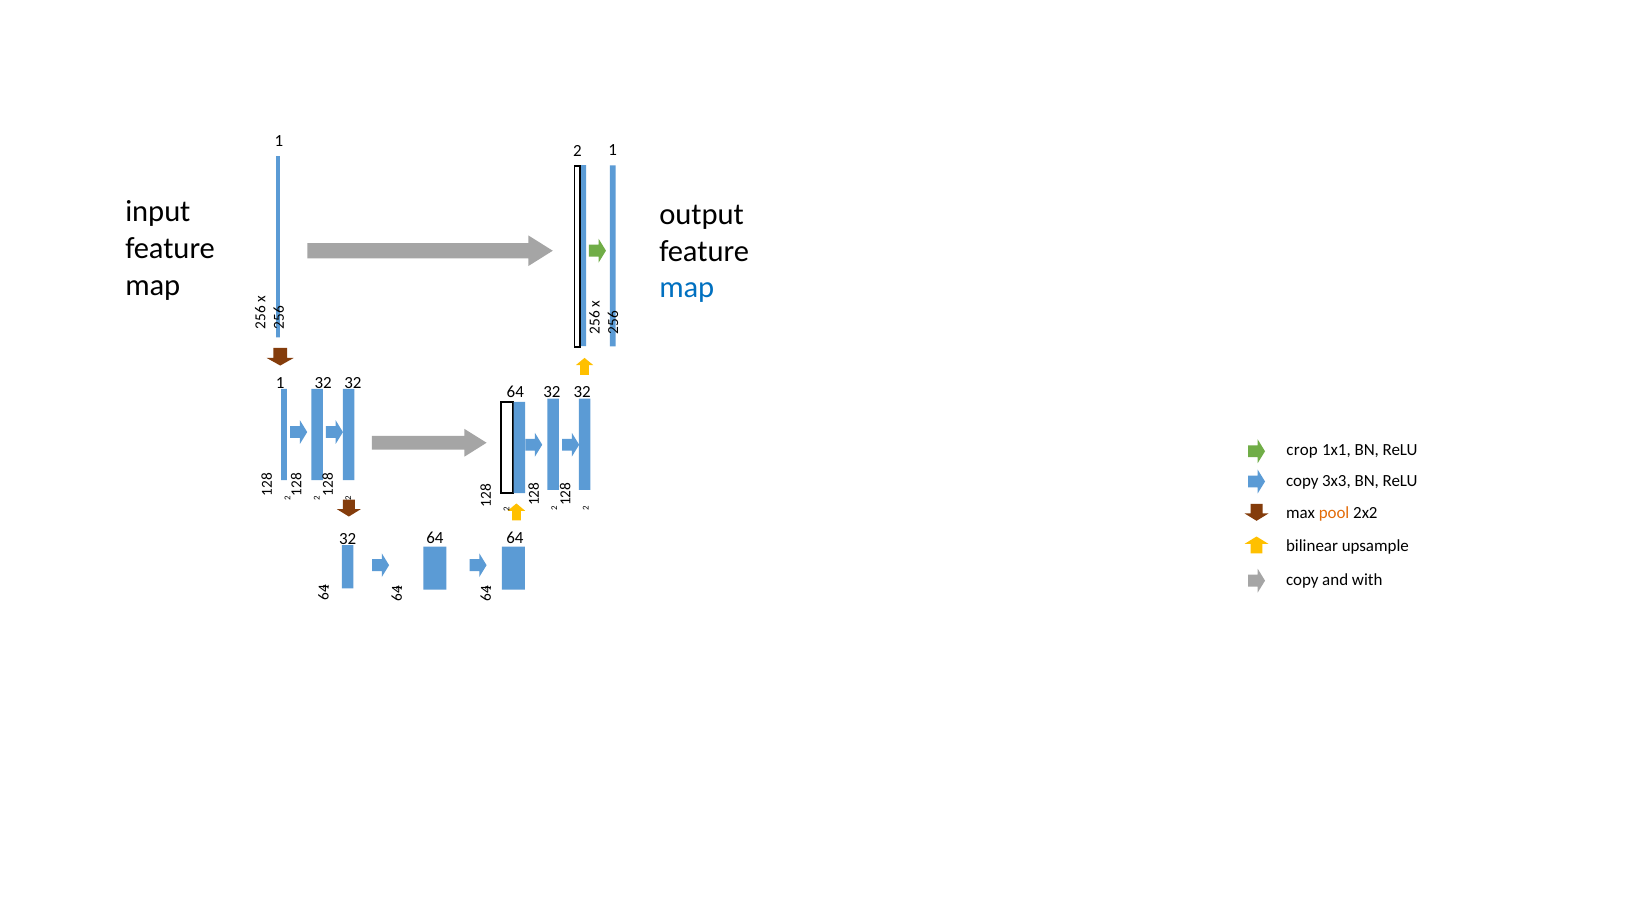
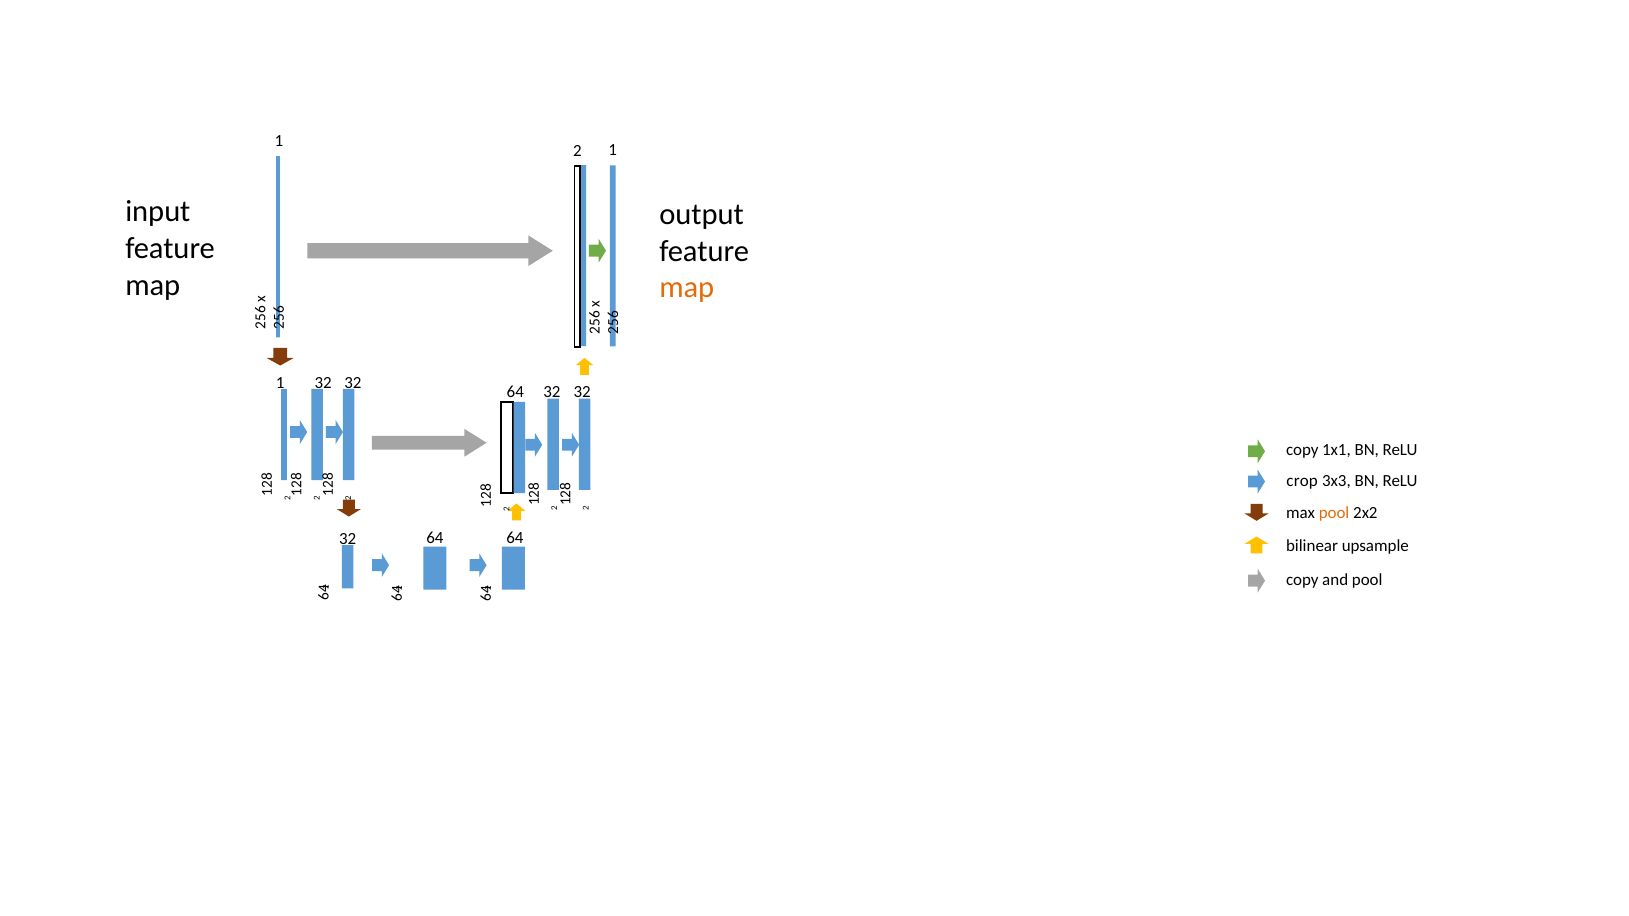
map colour: blue -> orange (687, 288)
crop: crop -> copy (1302, 450)
copy: copy -> crop (1302, 481)
and with: with -> pool (1367, 580)
